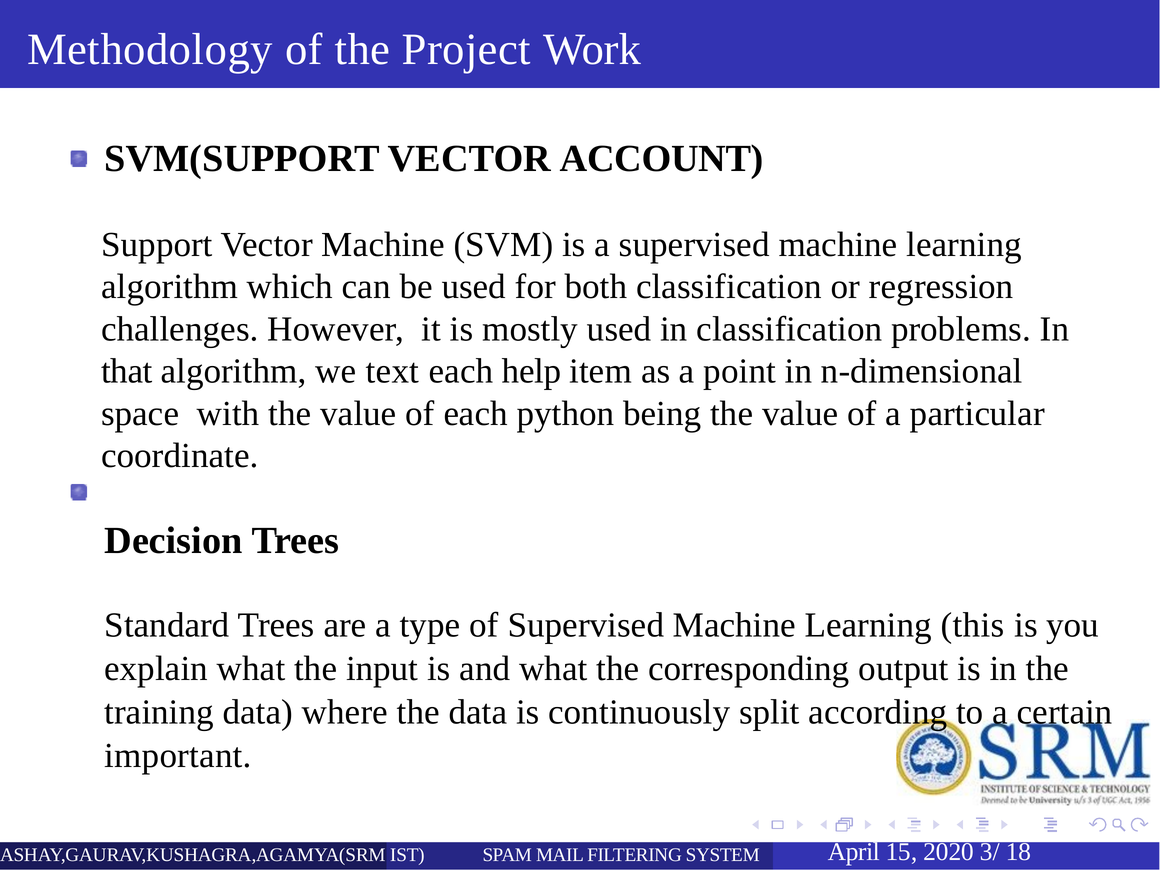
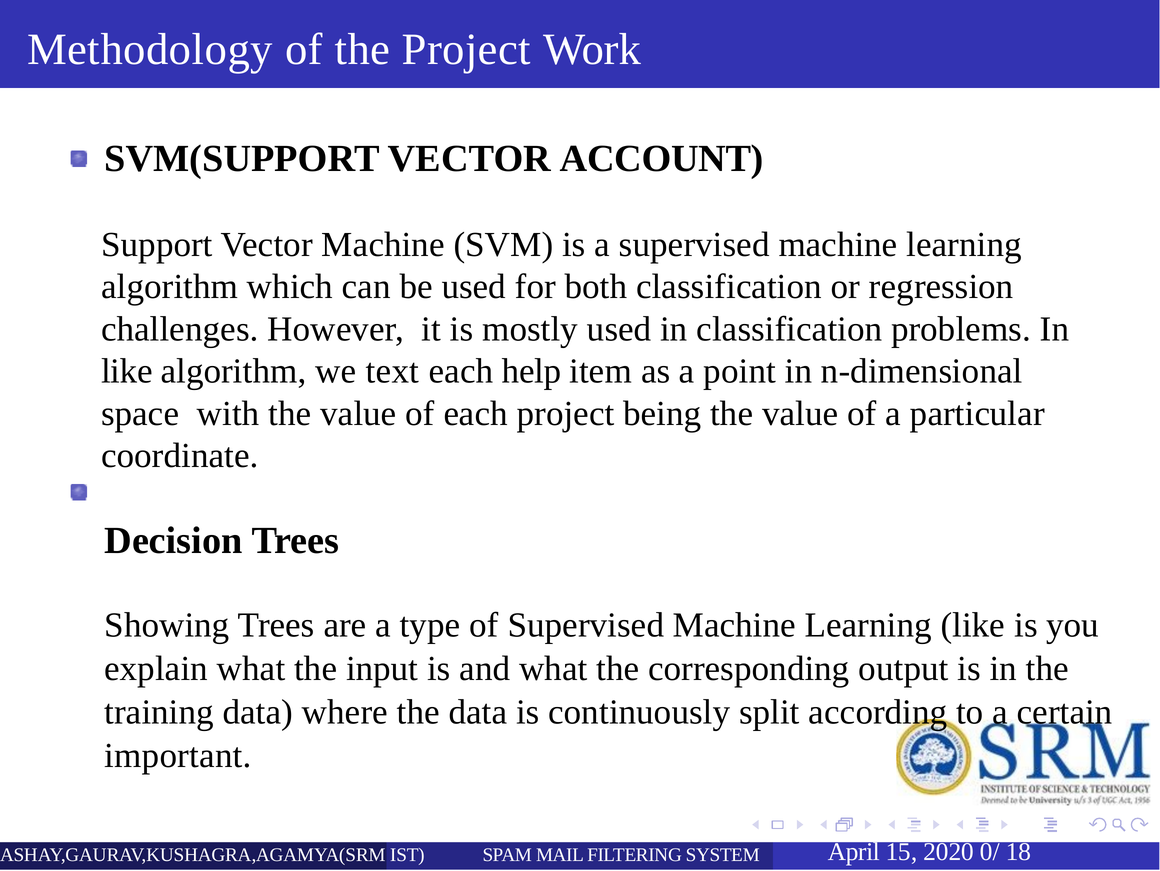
that: that -> like (127, 371)
each python: python -> project (566, 413)
Standard: Standard -> Showing (167, 625)
Learning this: this -> like (973, 625)
3/: 3/ -> 0/ (990, 851)
